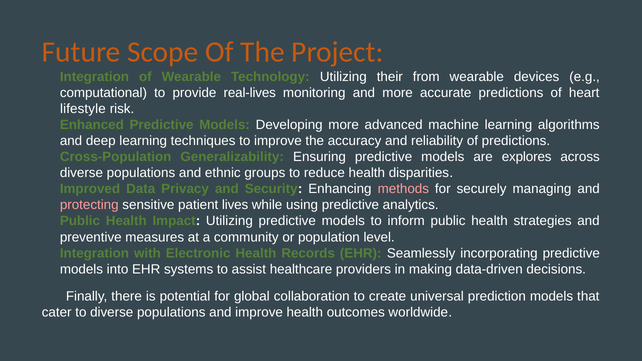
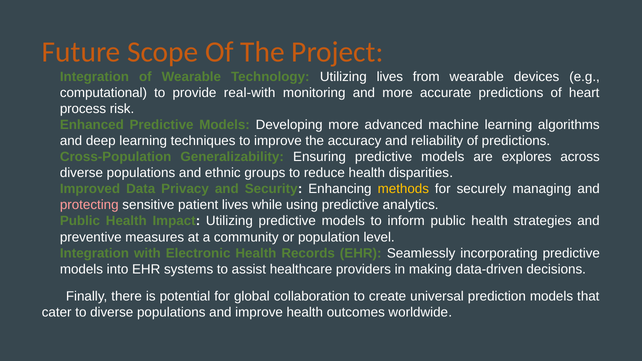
Utilizing their: their -> lives (390, 77)
real-lives: real-lives -> real-with (250, 93)
lifestyle: lifestyle -> process (83, 109)
methods colour: pink -> yellow (403, 189)
